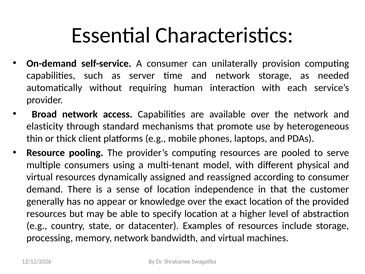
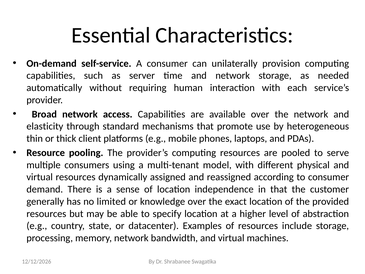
appear: appear -> limited (111, 201)
